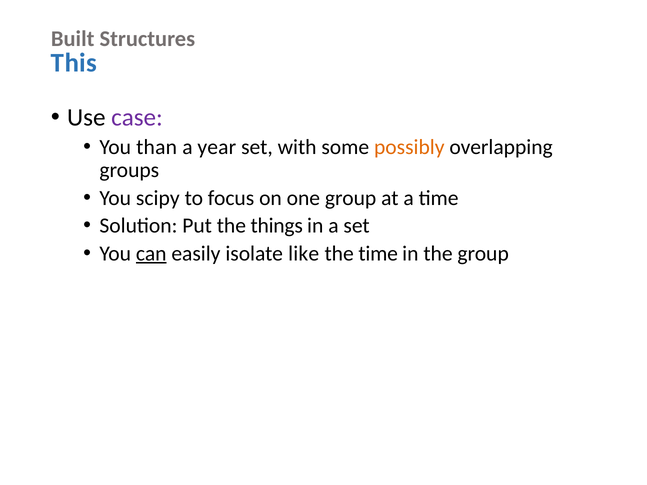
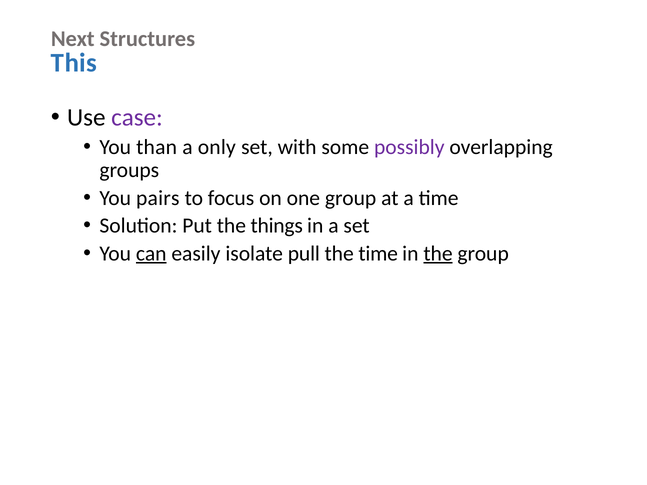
Built: Built -> Next (73, 39)
year: year -> only (217, 147)
possibly colour: orange -> purple (409, 147)
scipy: scipy -> pairs (158, 198)
like: like -> pull (304, 254)
the underline: none -> present (438, 254)
